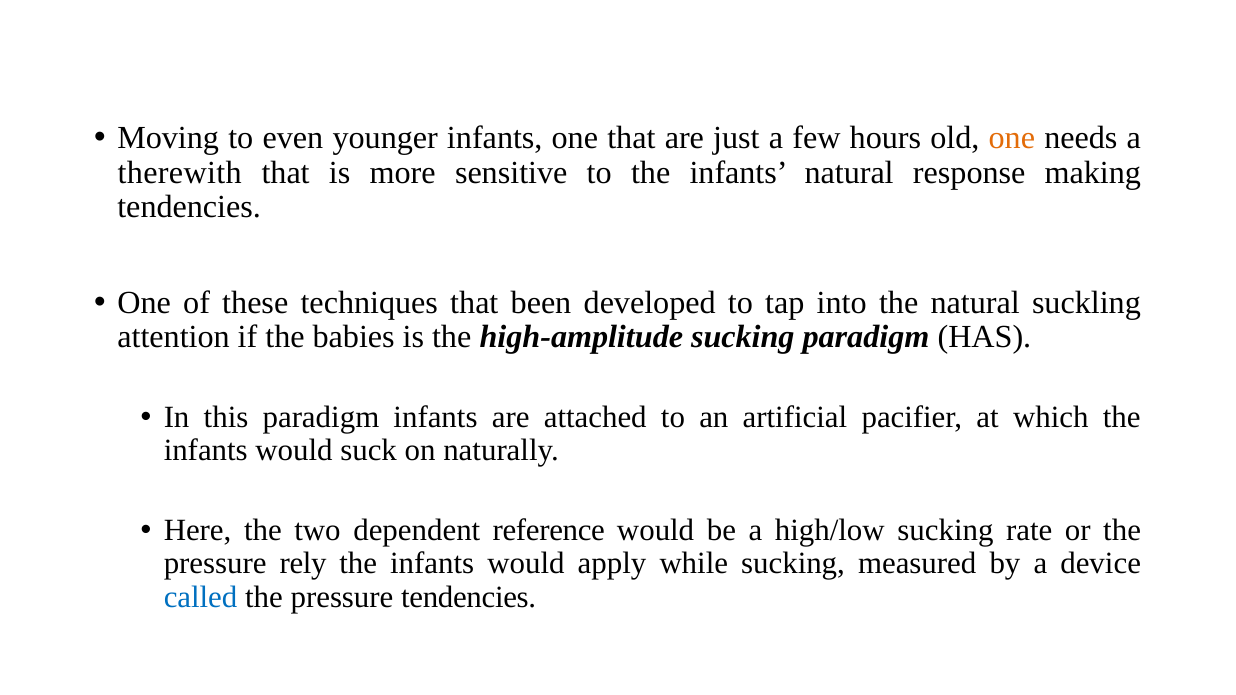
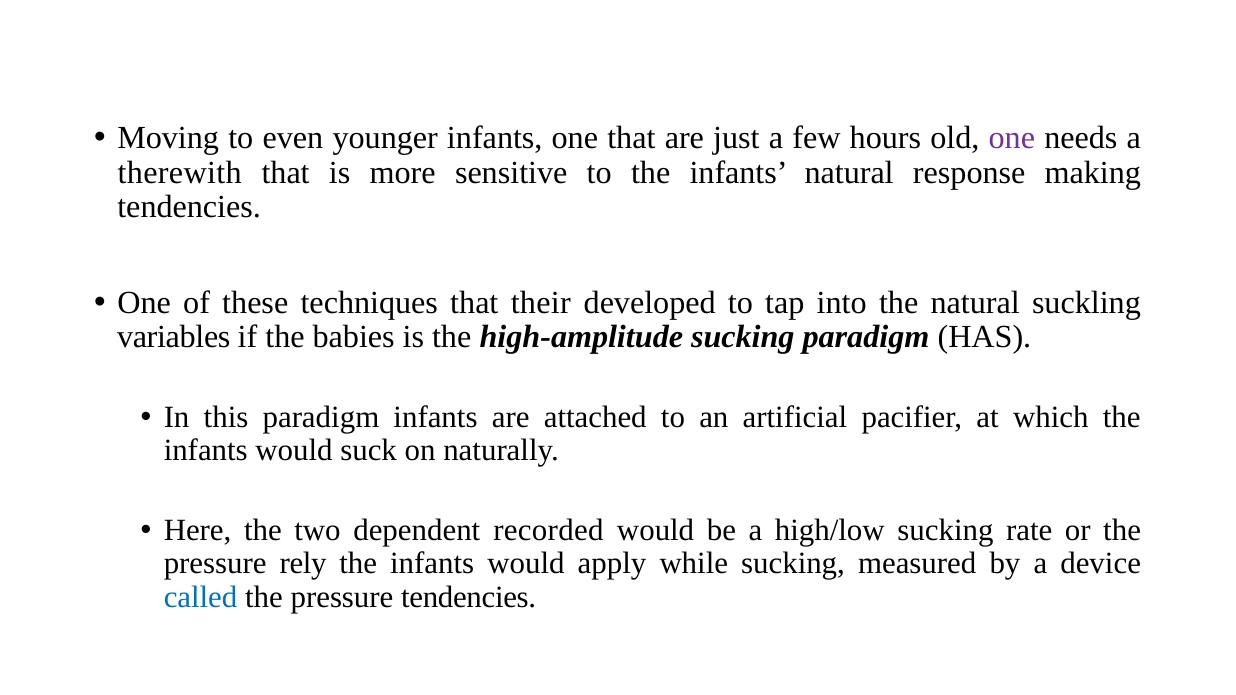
one colour: orange -> purple (1012, 138)
been: been -> their (541, 303)
attention: attention -> variables (174, 337)
reference: reference -> recorded (548, 530)
